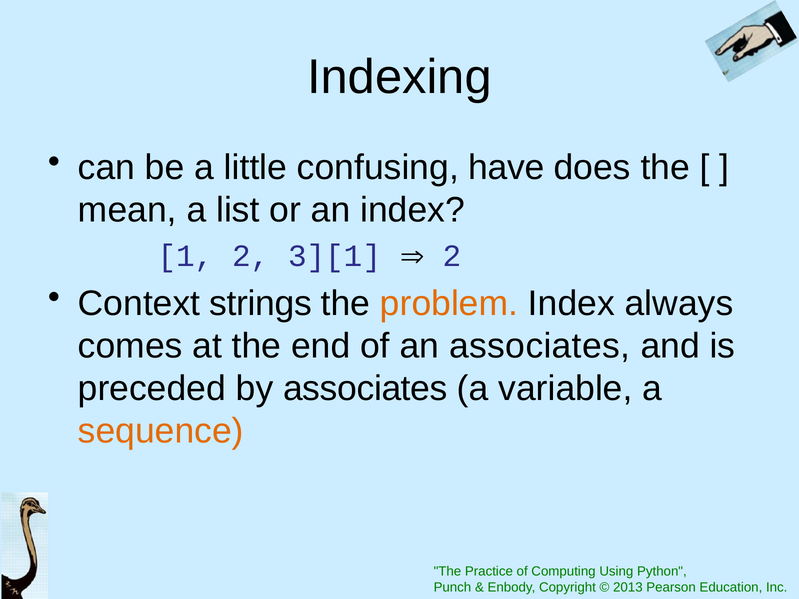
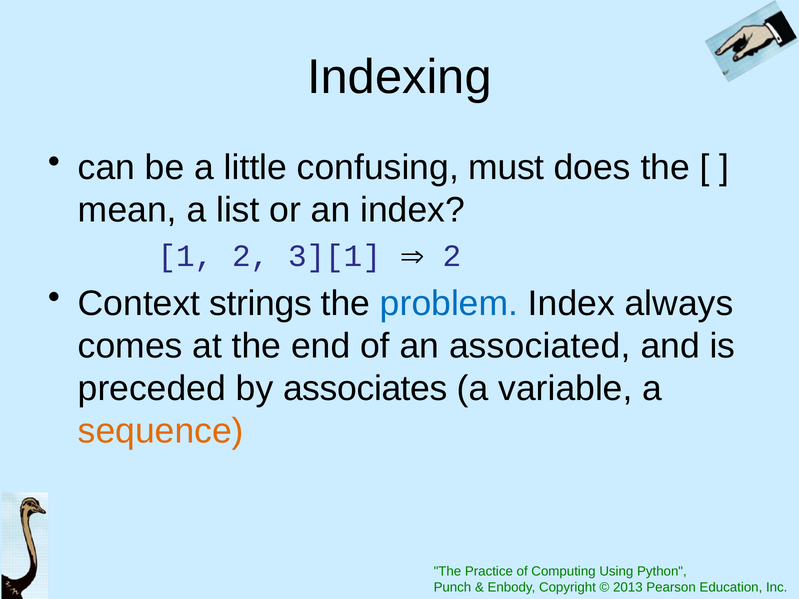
have: have -> must (506, 168)
problem colour: orange -> blue (449, 304)
an associates: associates -> associated (540, 346)
